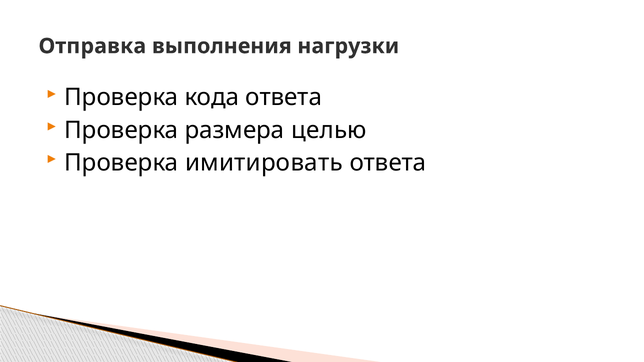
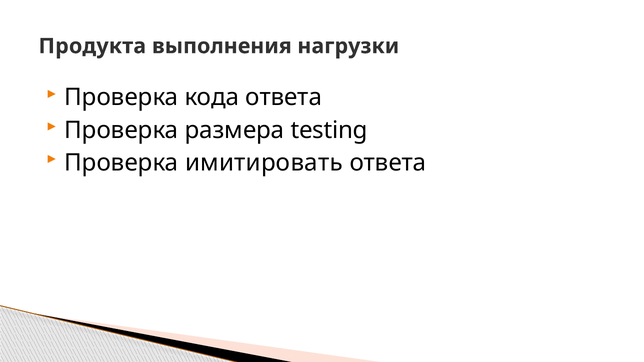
Отправка: Отправка -> Продукта (92, 46)
целью: целью -> testing (329, 130)
